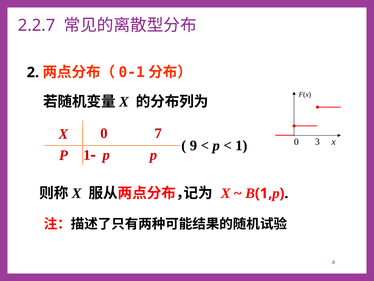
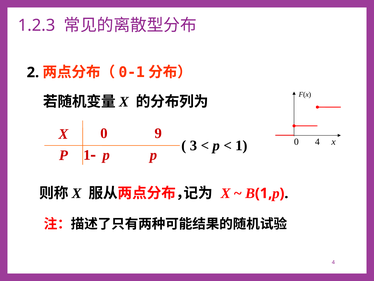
2.2.7: 2.2.7 -> 1.2.3 (37, 25)
7: 7 -> 9 (158, 133)
0 3: 3 -> 4 (317, 142)
9: 9 -> 3 (194, 145)
